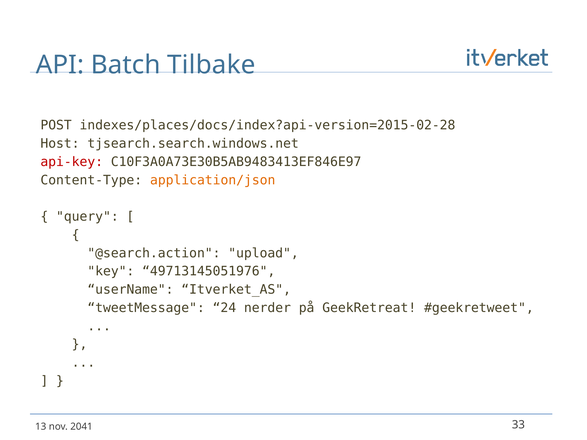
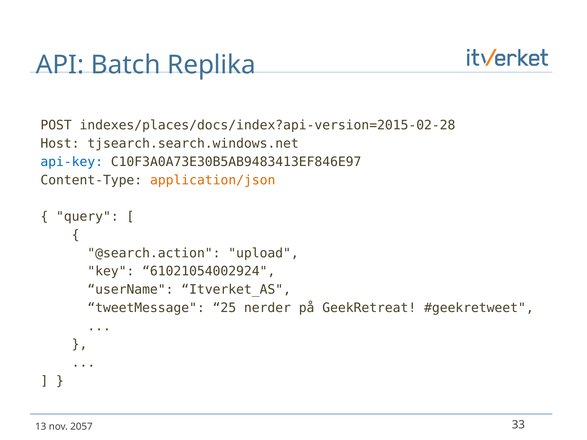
Tilbake: Tilbake -> Replika (212, 65)
api-key colour: red -> blue (72, 162)
49713145051976: 49713145051976 -> 61021054002924 (209, 271)
24: 24 -> 25 (224, 308)
2041: 2041 -> 2057 (81, 427)
